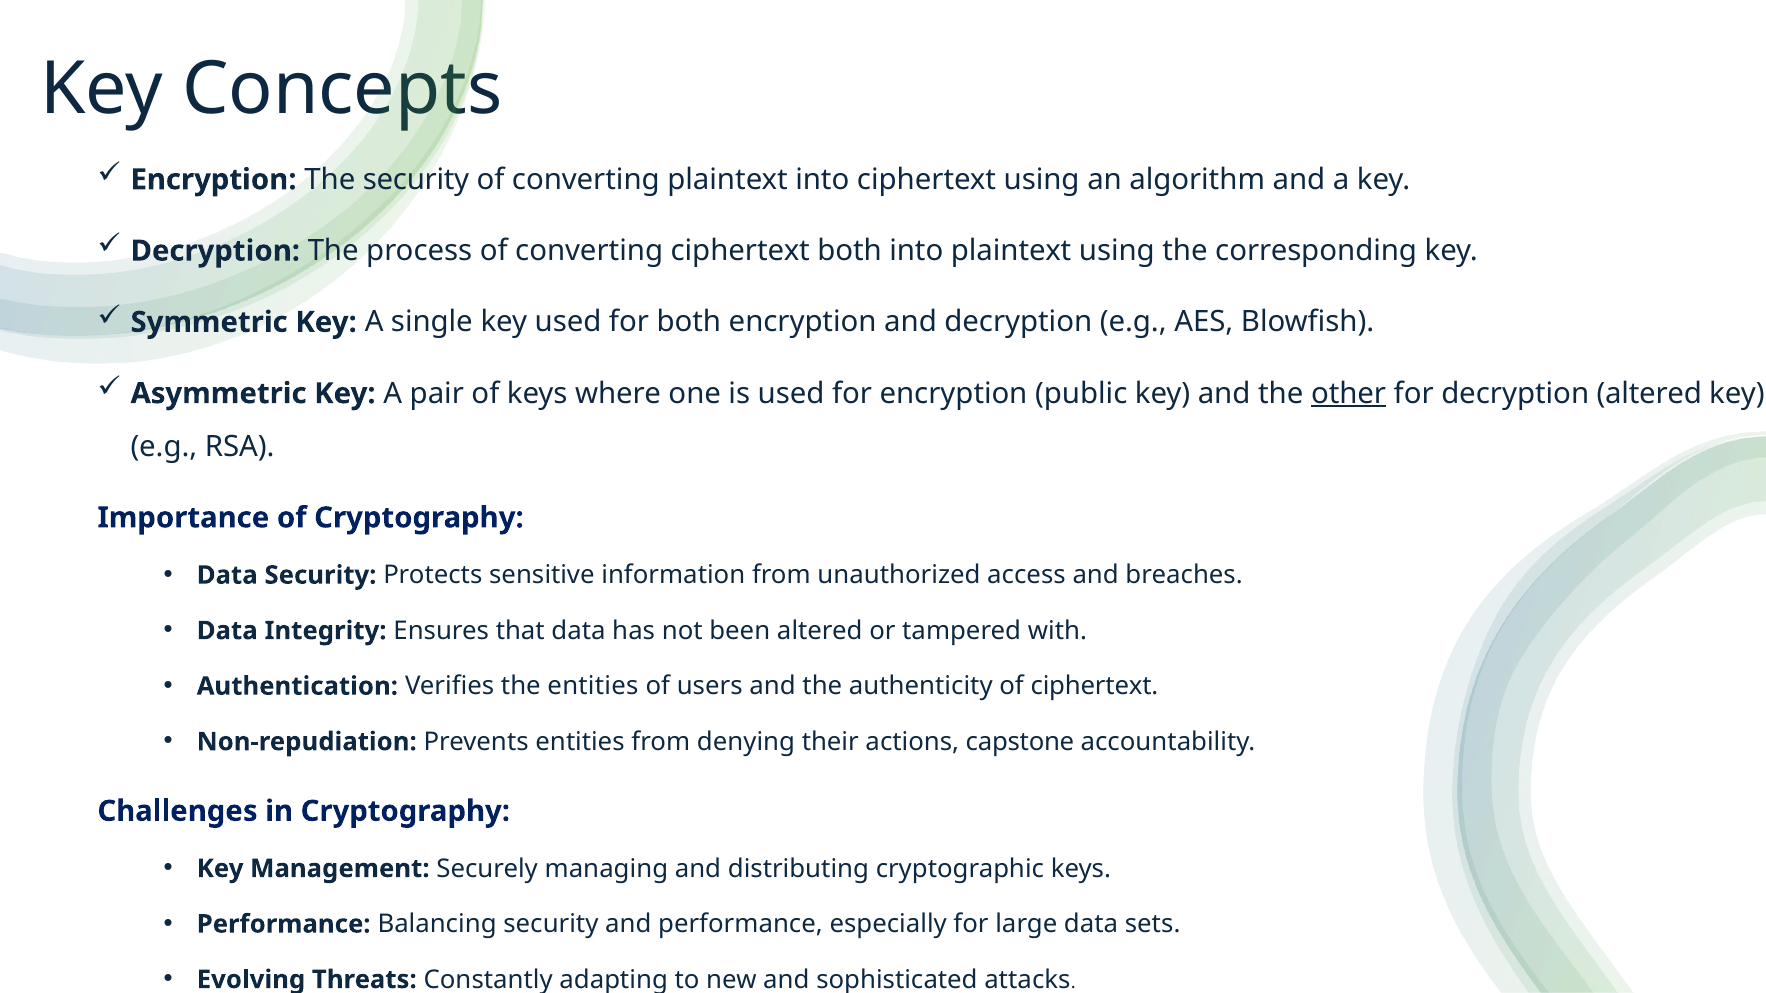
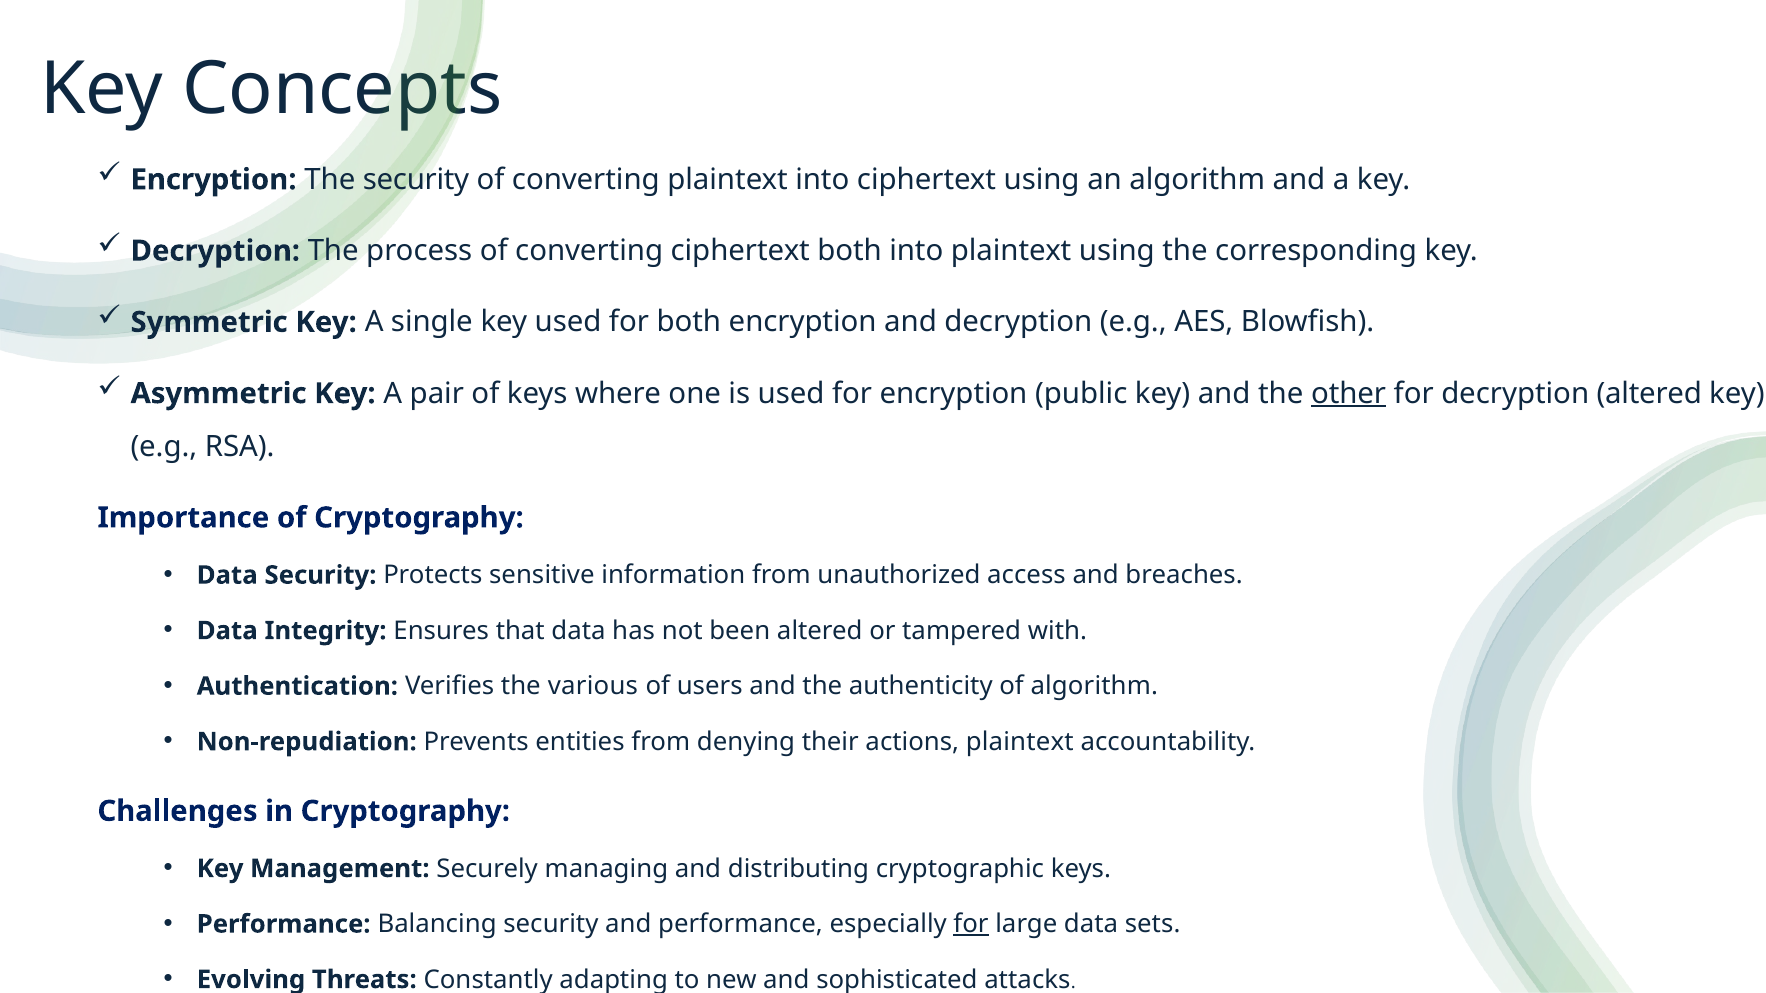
the entities: entities -> various (593, 686)
of ciphertext: ciphertext -> algorithm (1094, 686)
actions capstone: capstone -> plaintext (1020, 742)
for underline: none -> present (971, 924)
